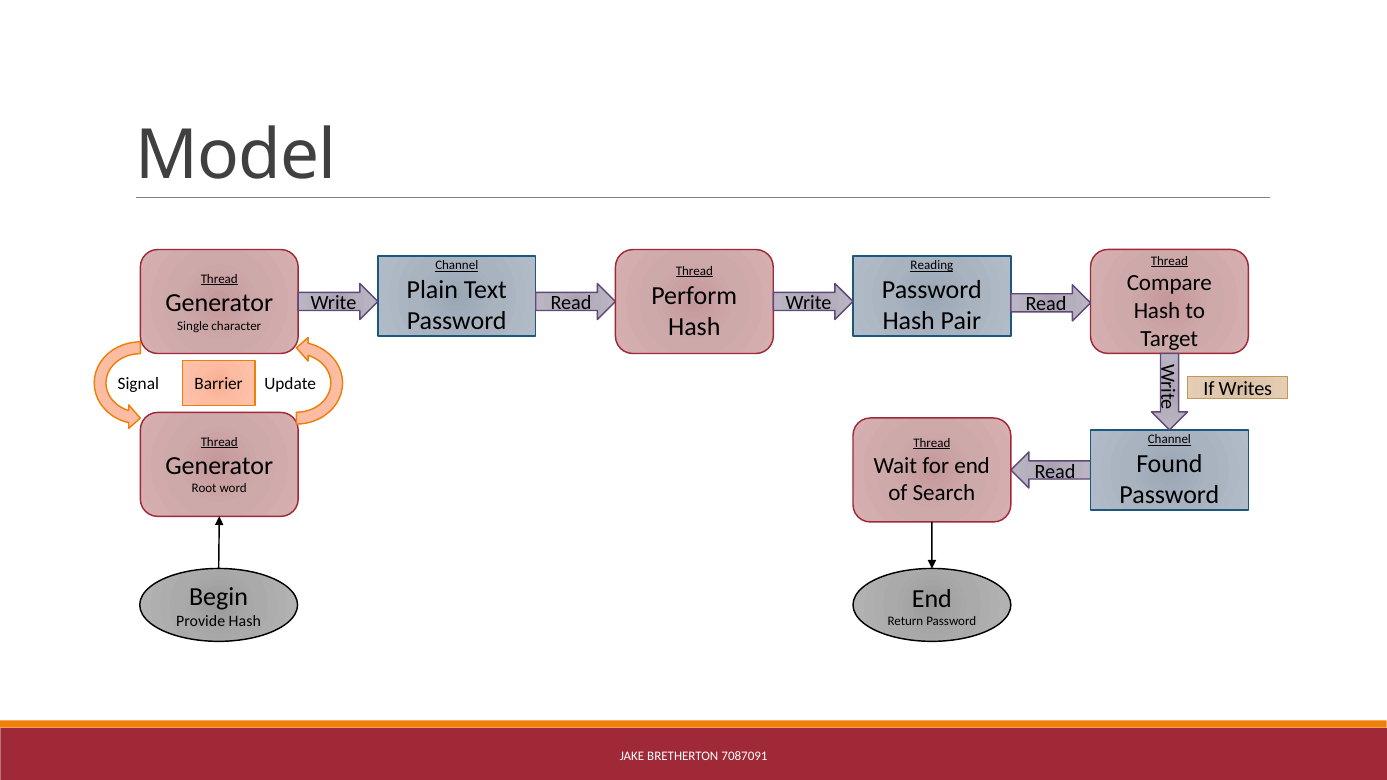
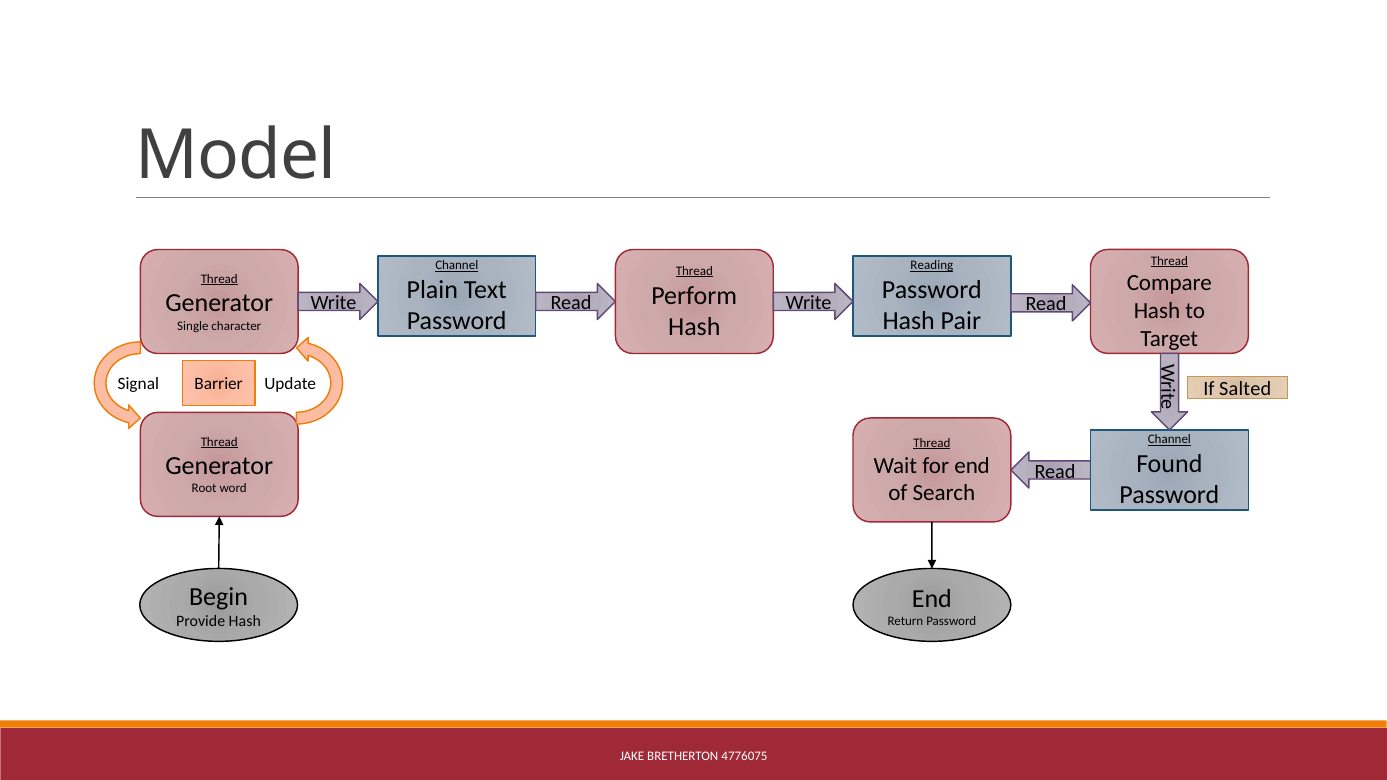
Writes: Writes -> Salted (1245, 389)
7087091: 7087091 -> 4776075 (744, 756)
